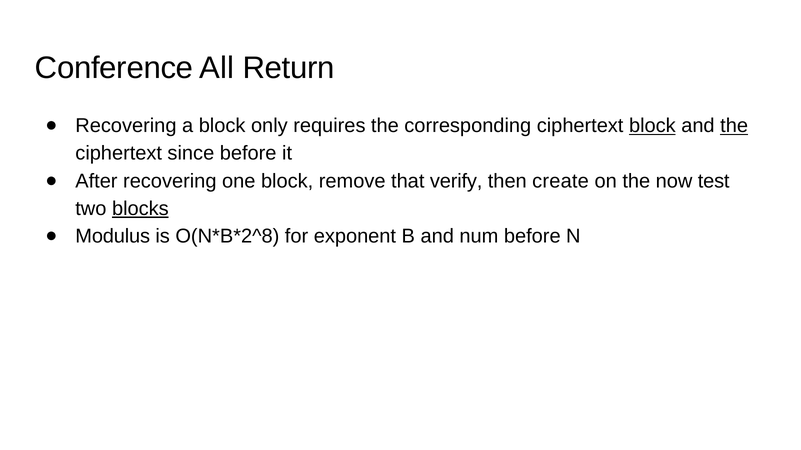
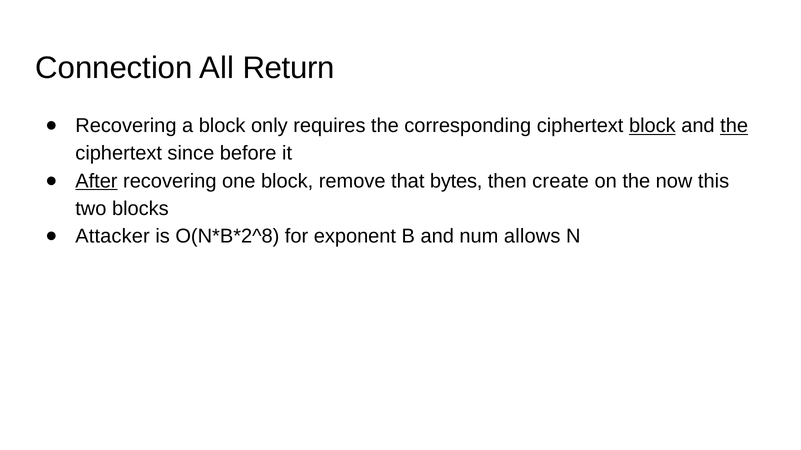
Conference: Conference -> Connection (114, 68)
After underline: none -> present (96, 181)
verify: verify -> bytes (456, 181)
test: test -> this (714, 181)
blocks underline: present -> none (140, 209)
Modulus: Modulus -> Attacker (113, 236)
num before: before -> allows (532, 236)
